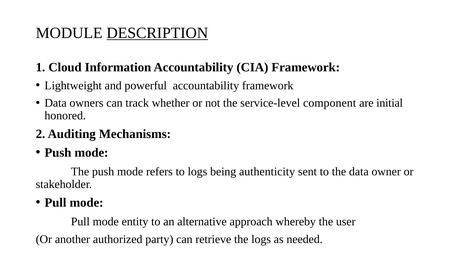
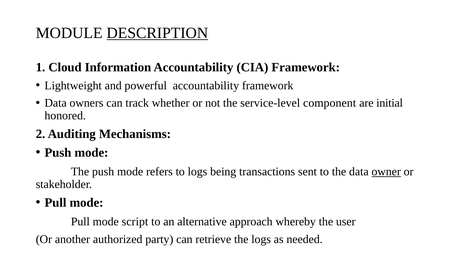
authenticity: authenticity -> transactions (267, 171)
owner underline: none -> present (386, 171)
entity: entity -> script (135, 221)
